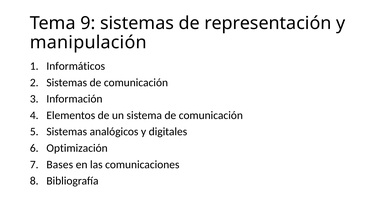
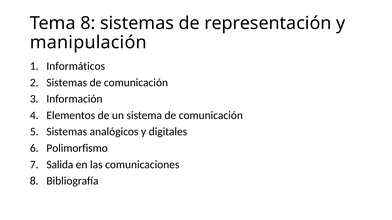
Tema 9: 9 -> 8 (88, 23)
Optimización: Optimización -> Polimorfismo (77, 148)
Bases: Bases -> Salida (60, 165)
